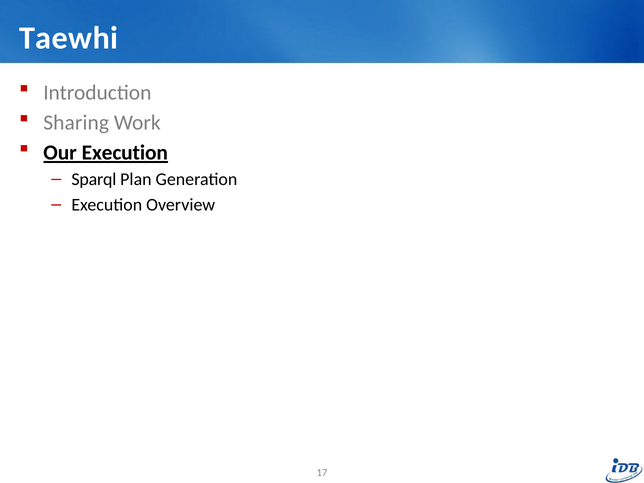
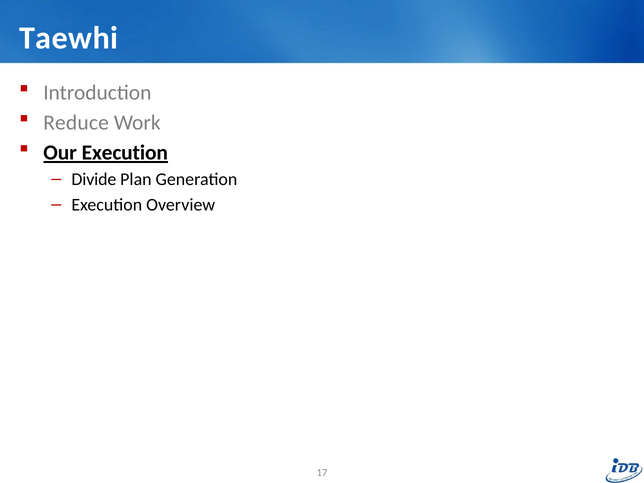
Sharing: Sharing -> Reduce (76, 123)
Sparql: Sparql -> Divide (94, 180)
